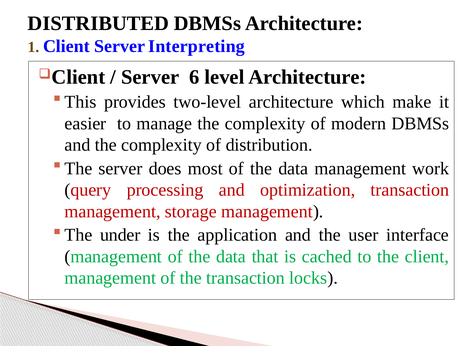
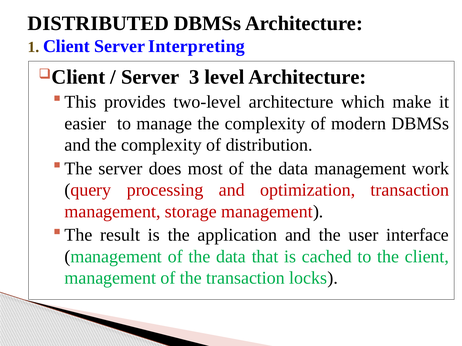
6: 6 -> 3 (194, 77)
under: under -> result (120, 235)
